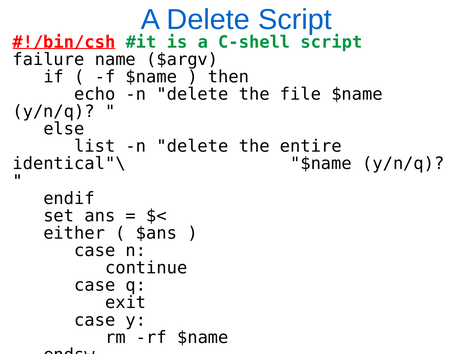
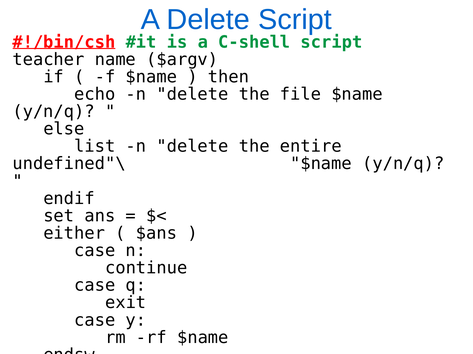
failure: failure -> teacher (48, 60)
identical"\: identical"\ -> undefined"\ (69, 164)
